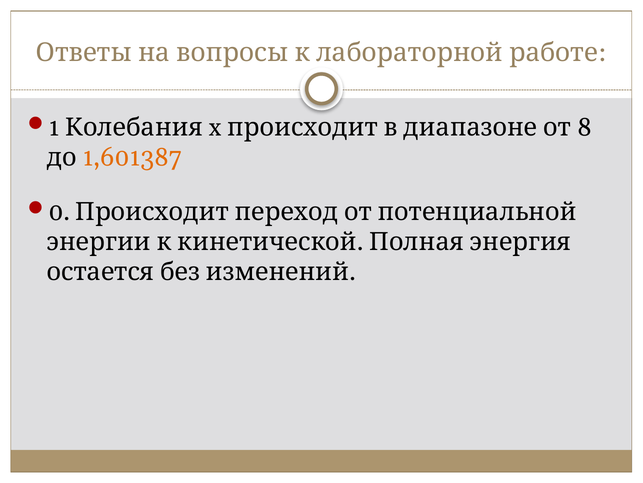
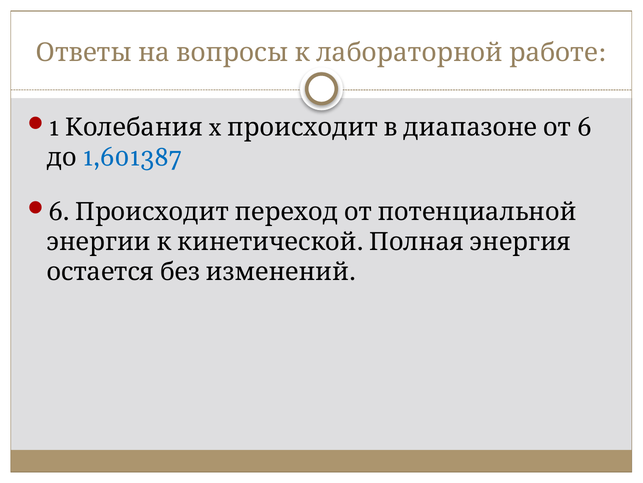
8: 8 -> 6 (584, 127)
1,601387 colour: orange -> blue (132, 157)
0: 0 -> 6 (59, 211)
